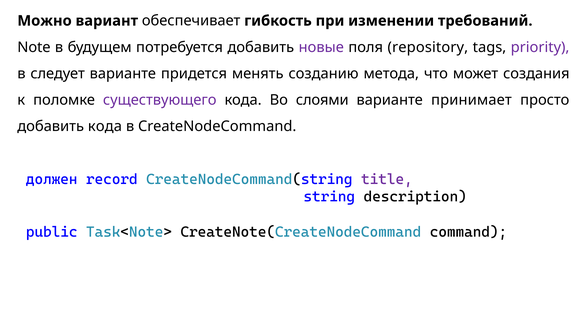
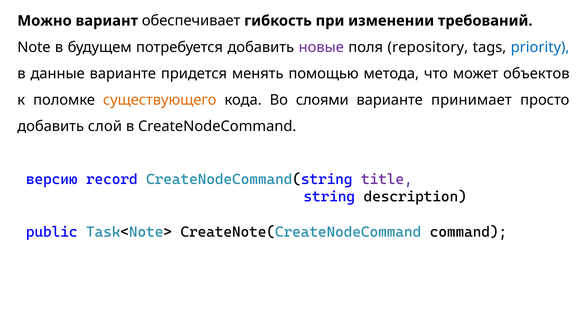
priority colour: purple -> blue (540, 47)
следует: следует -> данные (58, 74)
созданию: созданию -> помощью (324, 74)
создания: создания -> объектов (536, 74)
существующего colour: purple -> orange (160, 100)
добавить кода: кода -> слой (105, 126)
должен: должен -> версию (52, 179)
